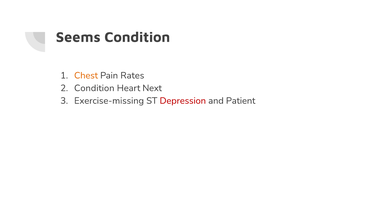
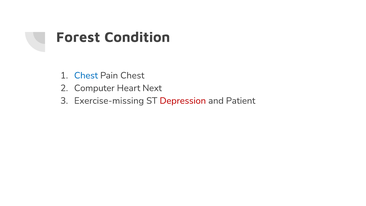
Seems: Seems -> Forest (78, 37)
Chest colour: orange -> blue (86, 75)
Pain Rates: Rates -> Chest (132, 75)
Condition: Condition -> Computer (94, 88)
